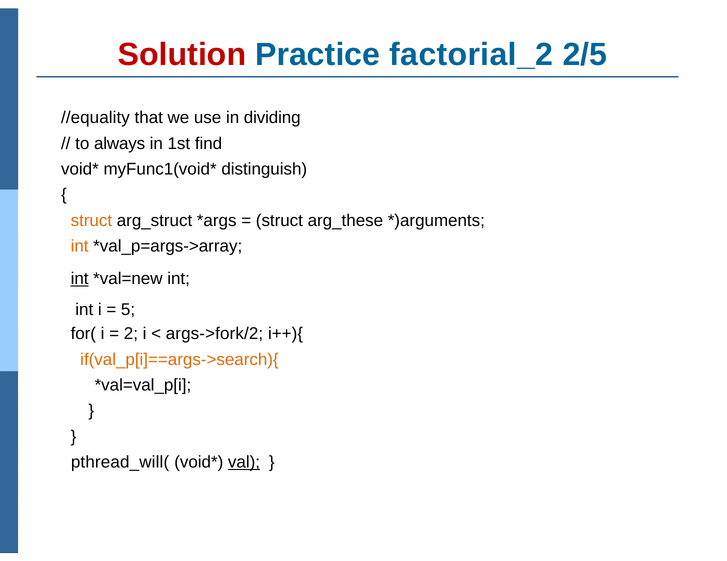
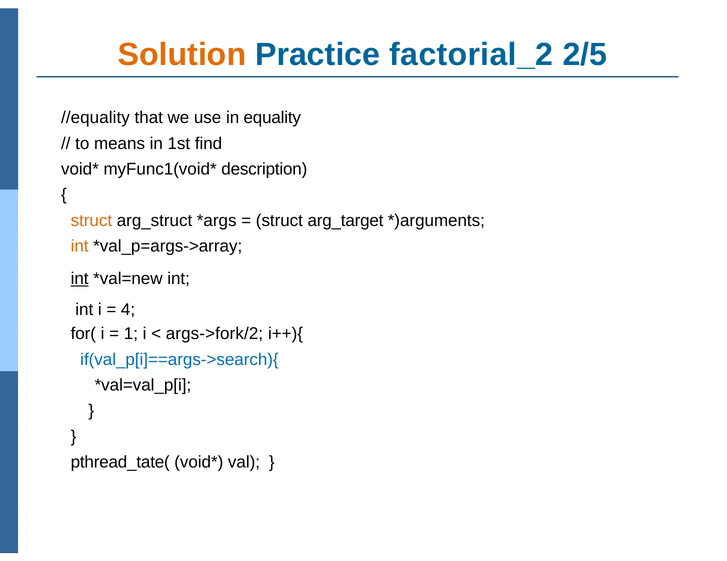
Solution colour: red -> orange (182, 54)
dividing: dividing -> equality (272, 118)
always: always -> means (120, 144)
distinguish: distinguish -> description (264, 169)
arg_these: arg_these -> arg_target (345, 221)
5: 5 -> 4 (128, 310)
2: 2 -> 1 (131, 334)
if(val_p[i]==args->search){ colour: orange -> blue (179, 360)
pthread_will(: pthread_will( -> pthread_tate( (120, 463)
val underline: present -> none (244, 463)
